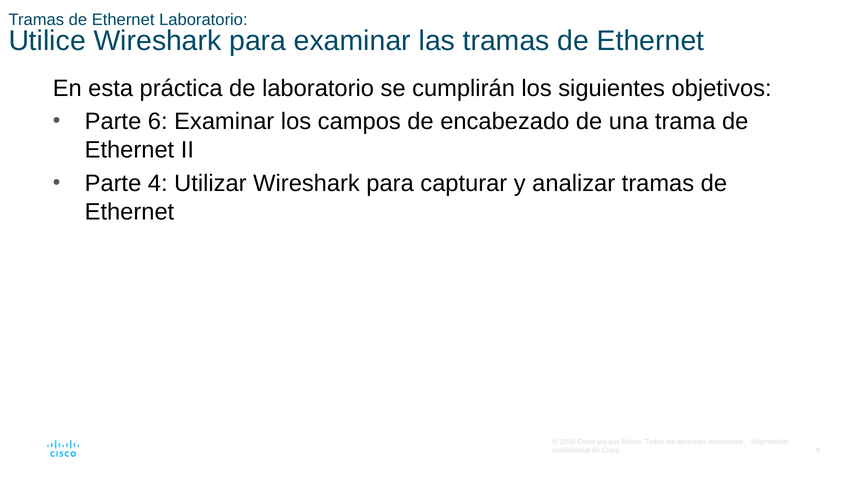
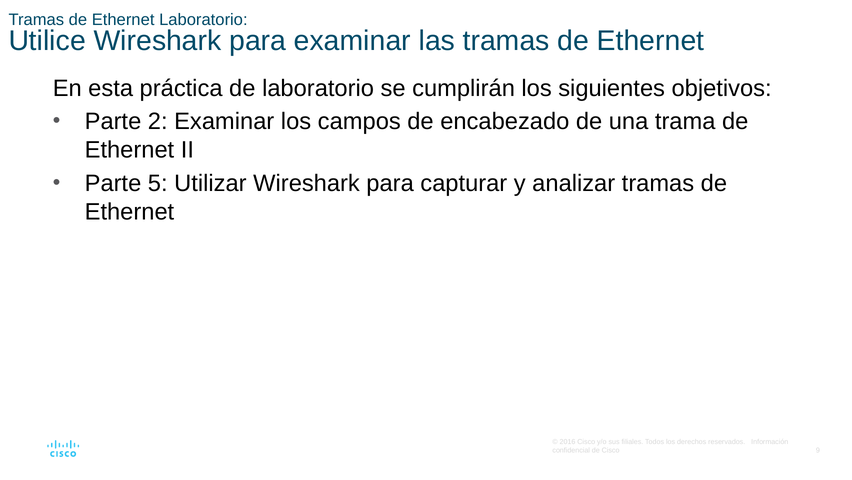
6: 6 -> 2 (158, 121)
4: 4 -> 5 (158, 183)
